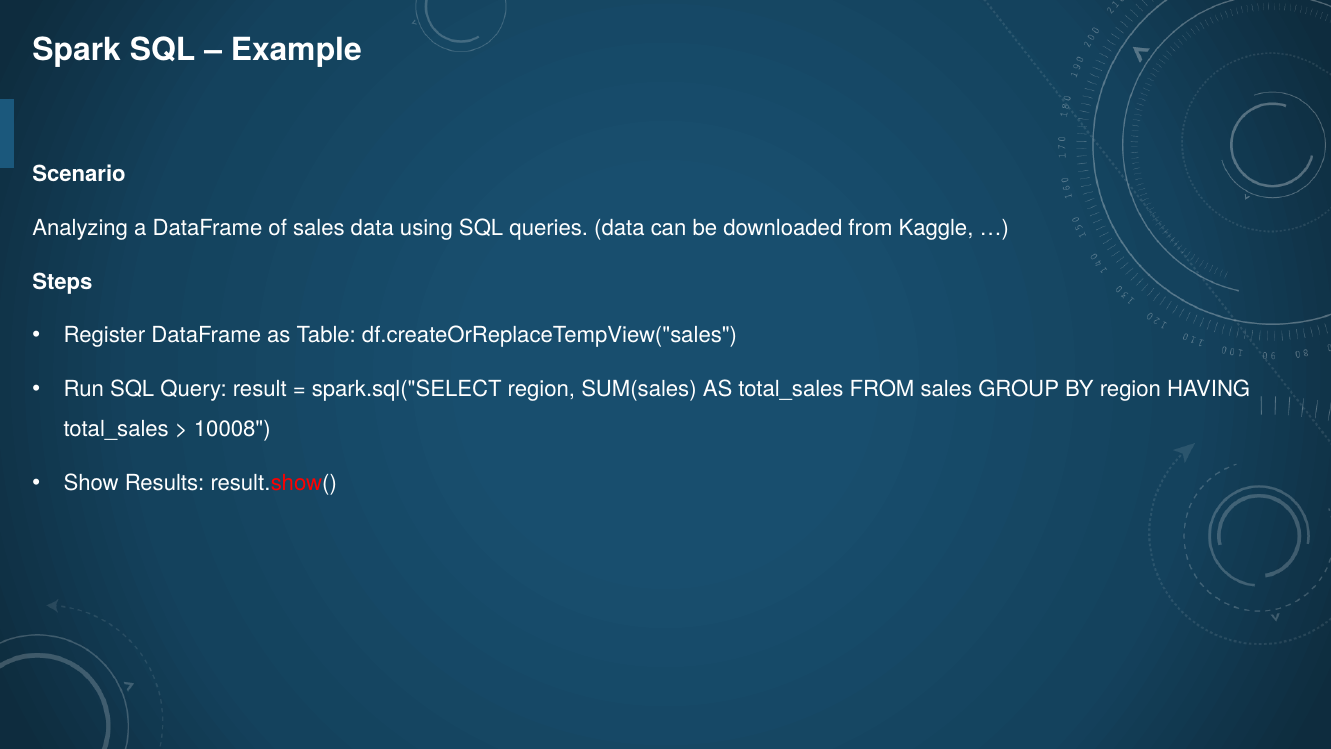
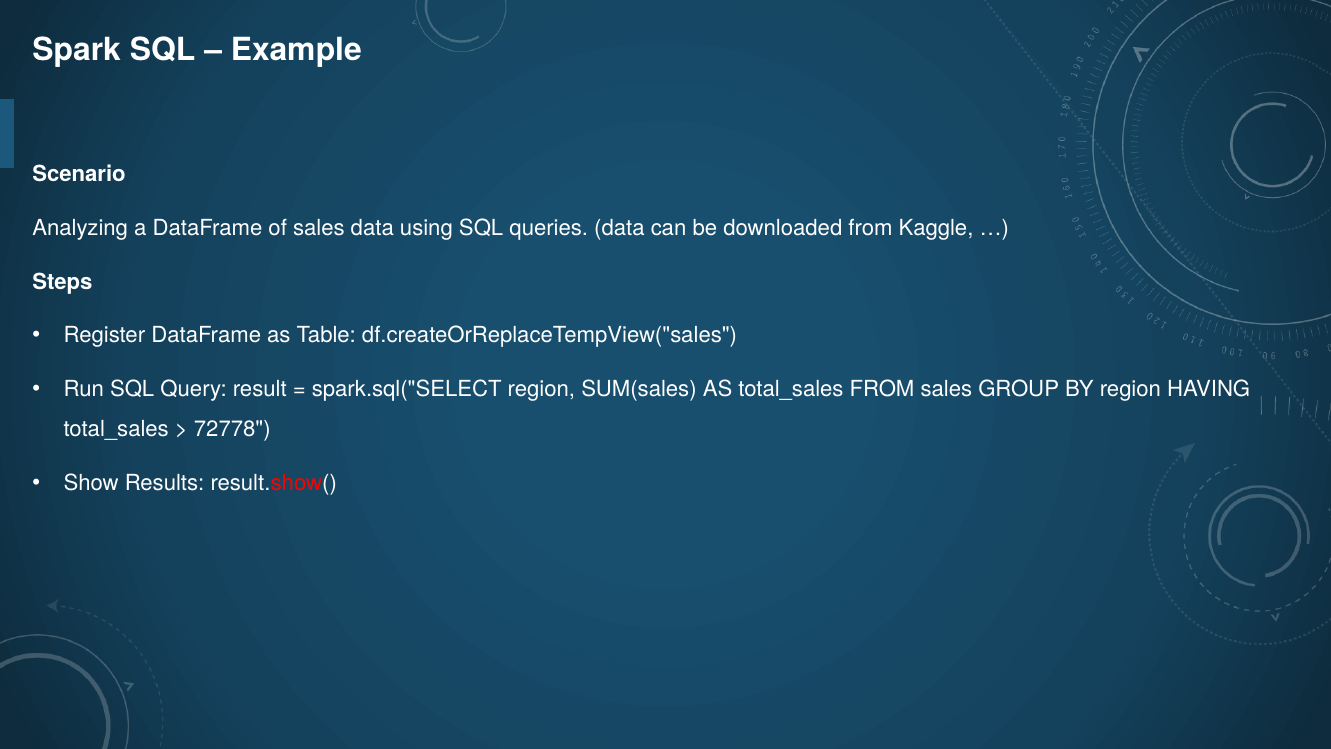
10008: 10008 -> 72778 (232, 429)
